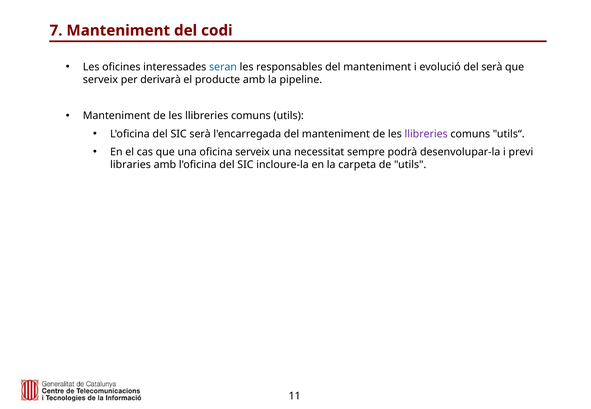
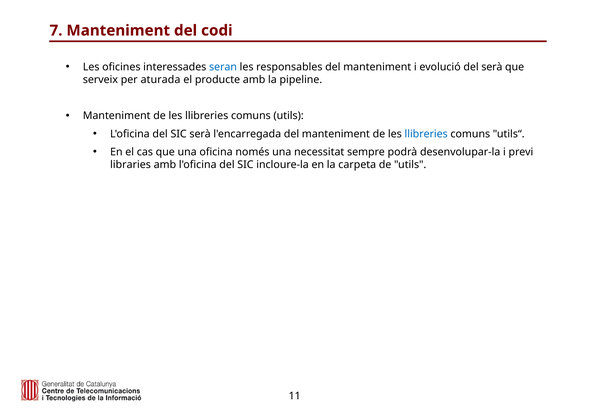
derivarà: derivarà -> aturada (160, 80)
llibreries colour: purple -> blue (426, 134)
oficina serveix: serveix -> només (252, 152)
